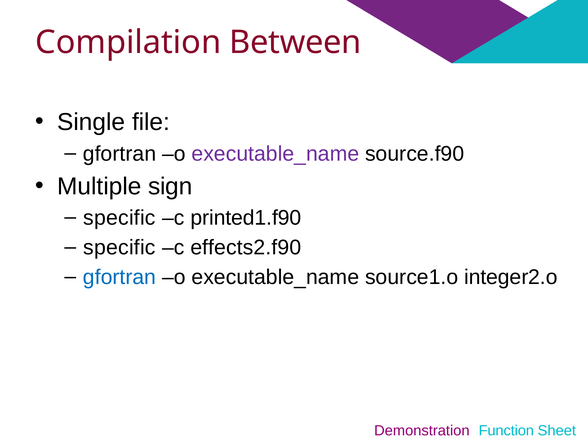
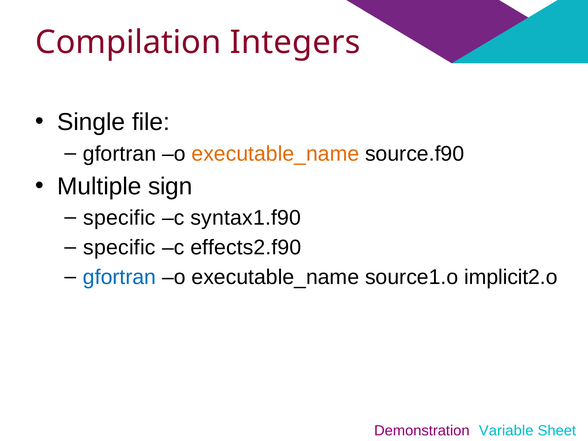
Between: Between -> Integers (295, 42)
executable_name colour: purple -> orange (275, 154)
printed1.f90: printed1.f90 -> syntax1.f90 (246, 218)
integer2.o: integer2.o -> implicit2.o (511, 277)
Function: Function -> Variable (506, 431)
